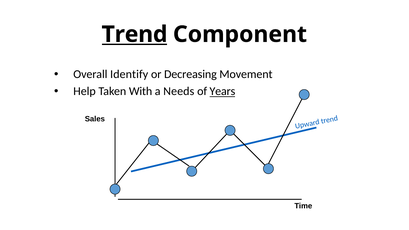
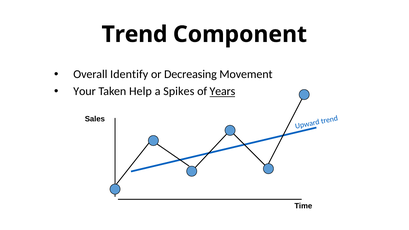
Trend underline: present -> none (135, 34)
Help: Help -> Your (85, 91)
With: With -> Help (140, 91)
Needs: Needs -> Spikes (179, 91)
